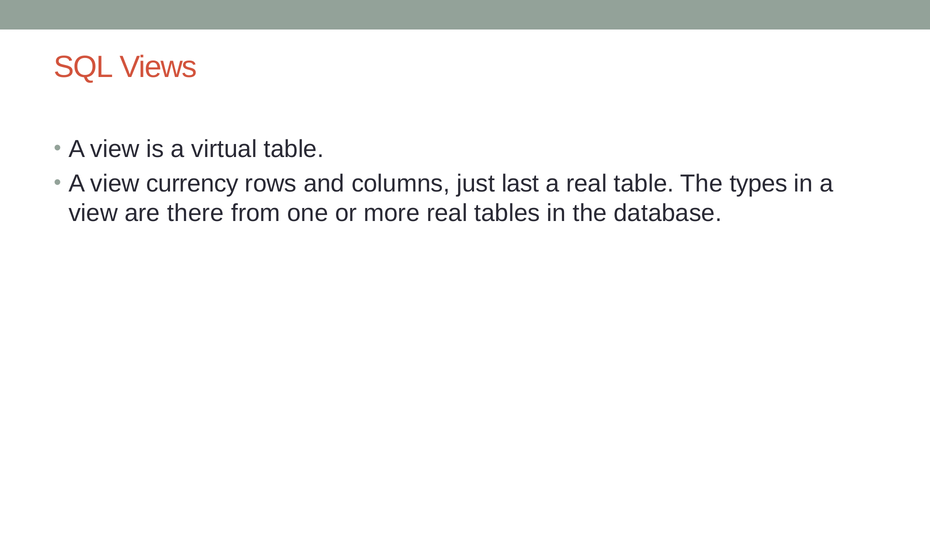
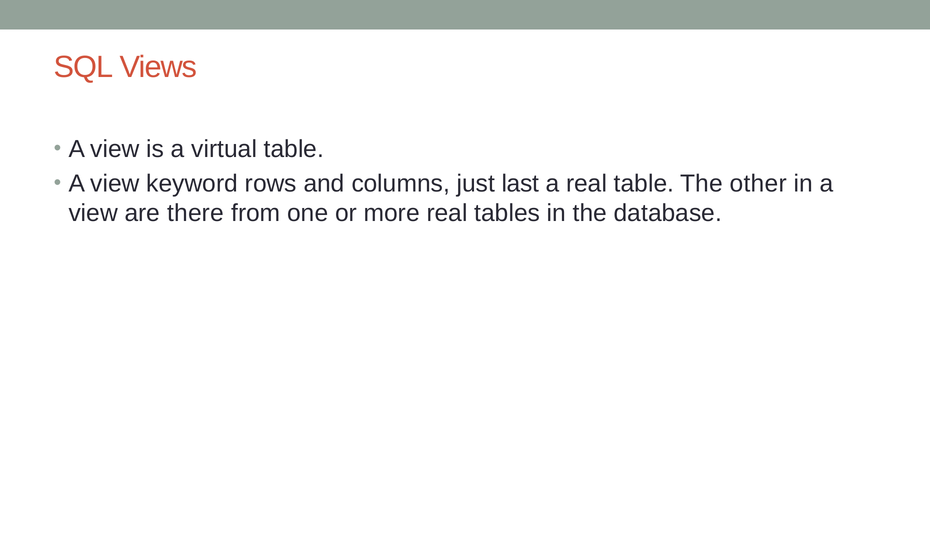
currency: currency -> keyword (192, 184)
types: types -> other (758, 184)
